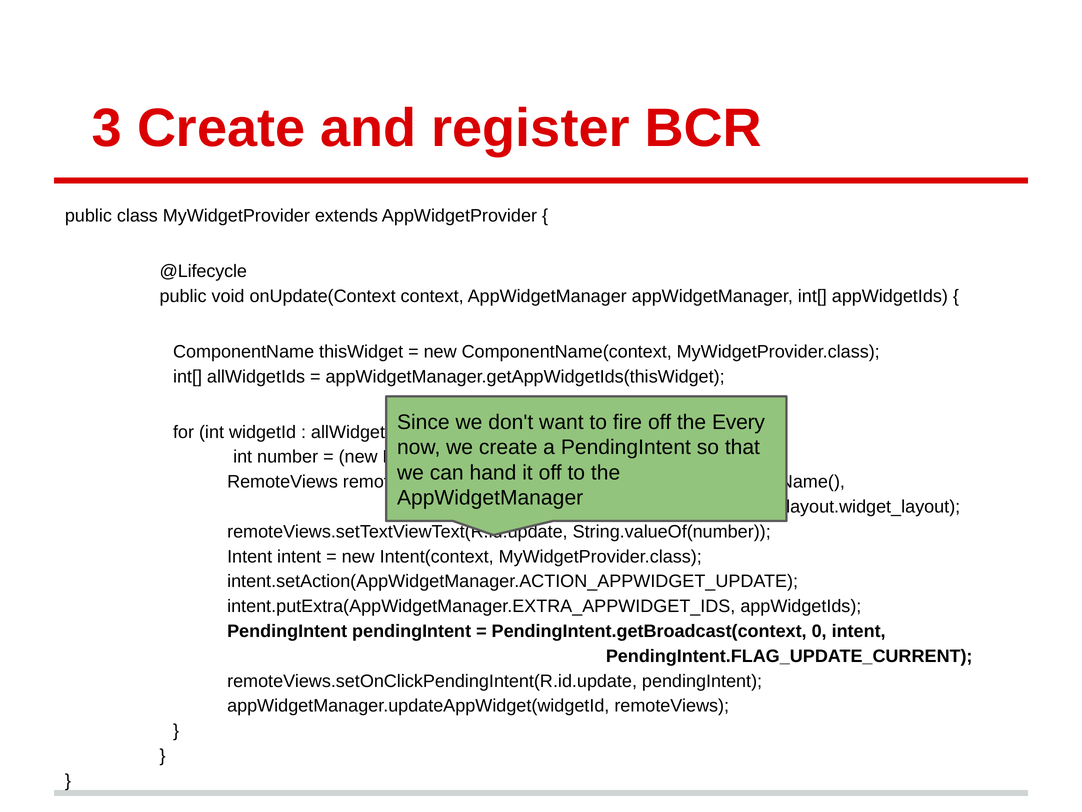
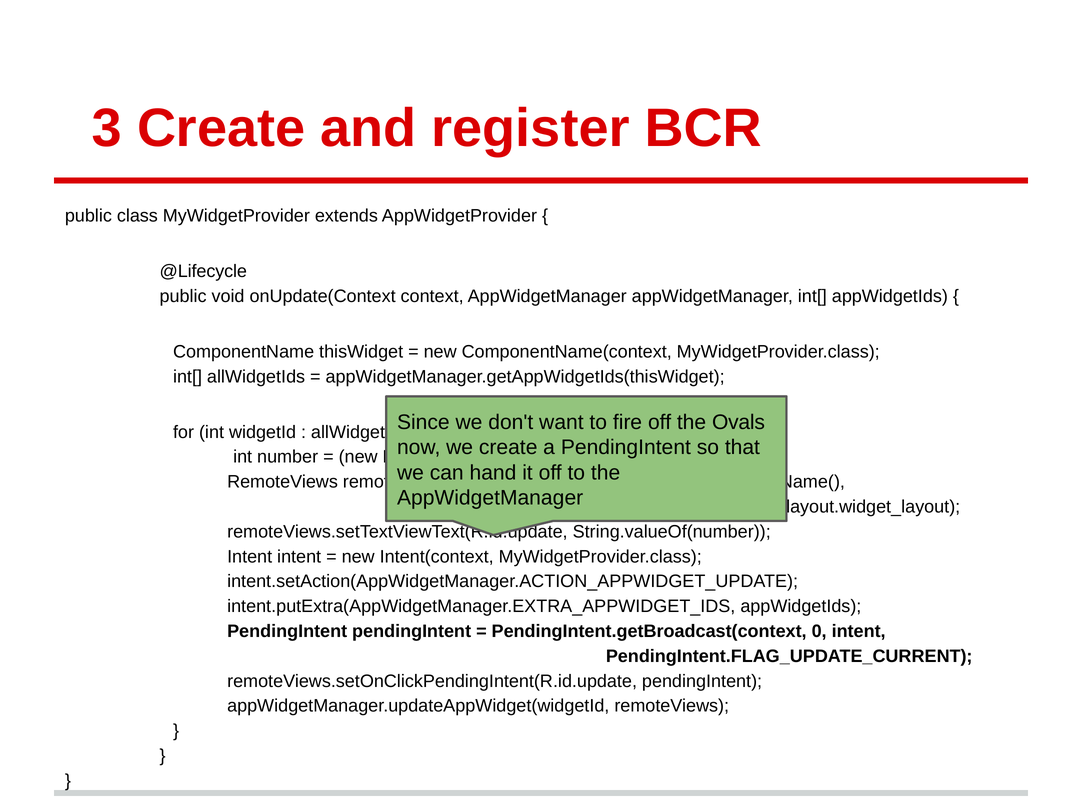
Every: Every -> Ovals (739, 422)
